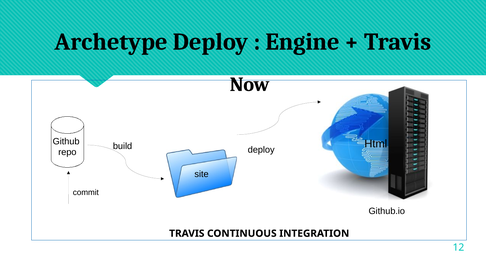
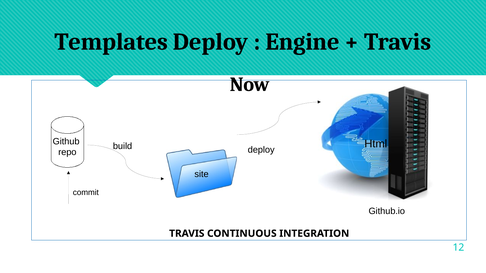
Archetype: Archetype -> Templates (111, 42)
